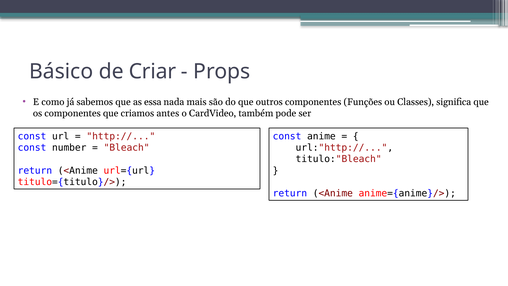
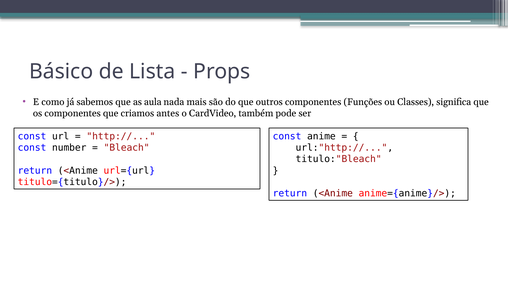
Criar: Criar -> Lista (152, 71)
essa: essa -> aula (153, 102)
